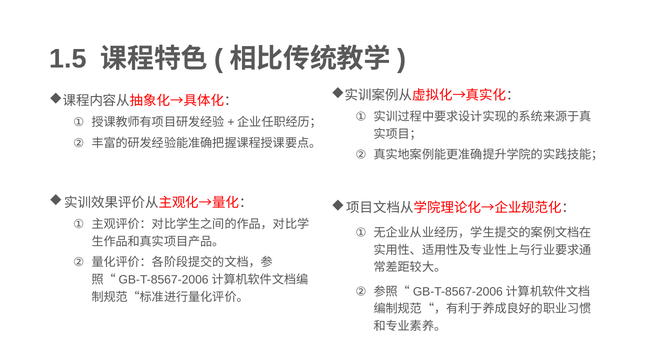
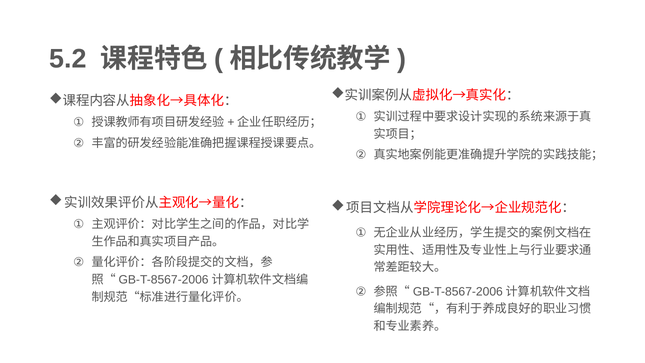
1.5: 1.5 -> 5.2 (68, 59)
